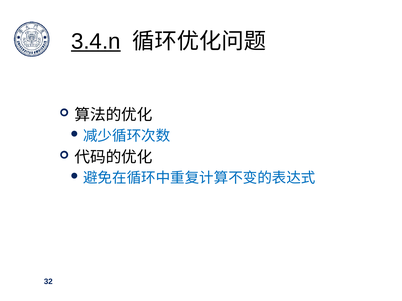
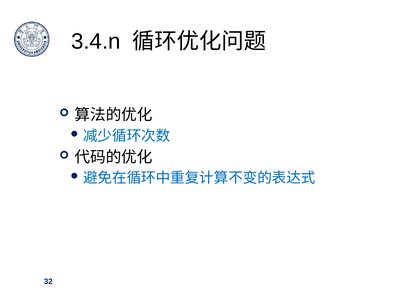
3.4.n underline: present -> none (96, 41)
